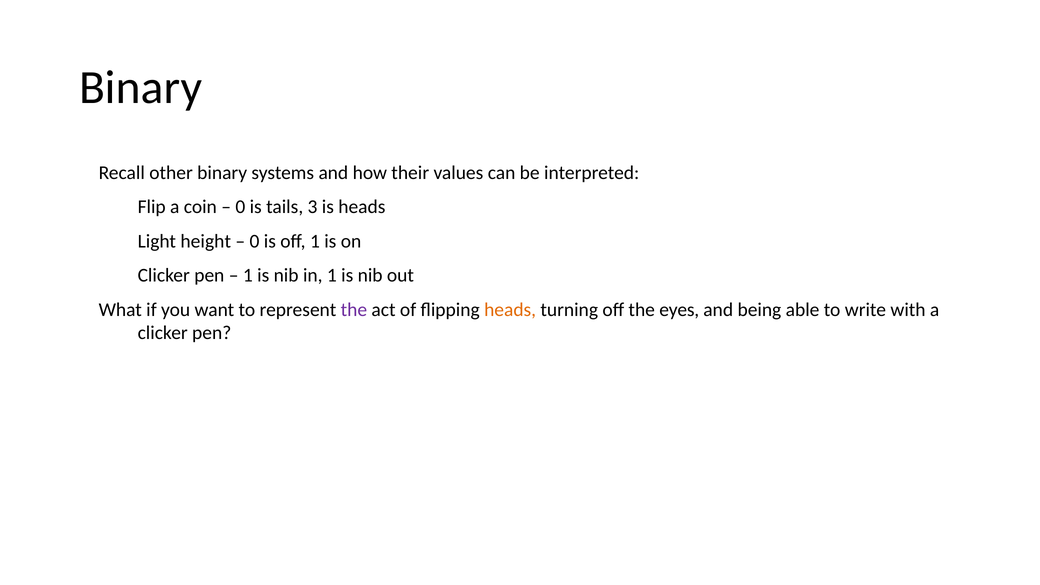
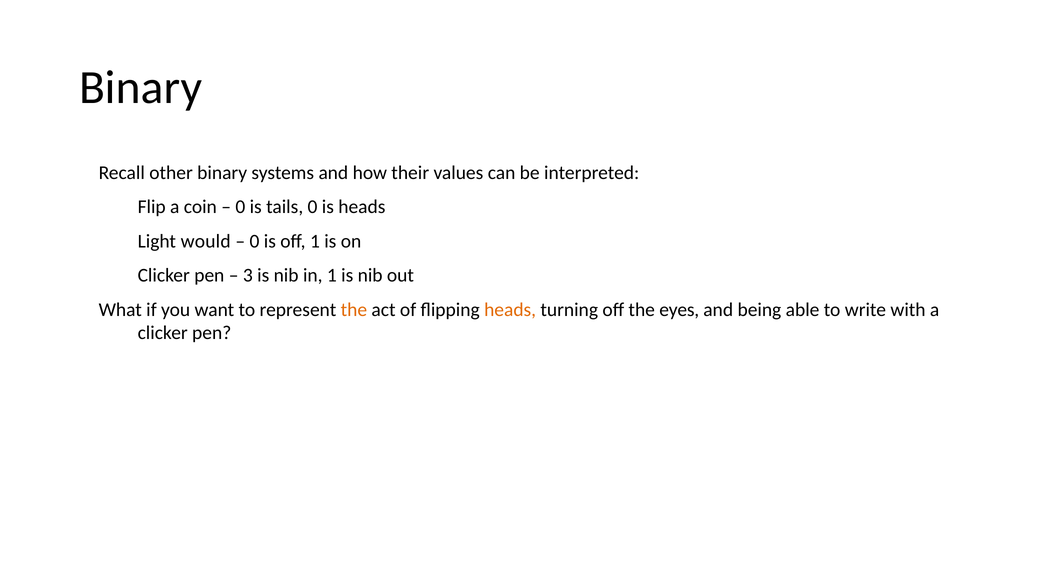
tails 3: 3 -> 0 (313, 207)
height: height -> would (206, 241)
1: 1 -> 3 (248, 275)
the colour: purple -> orange (354, 310)
